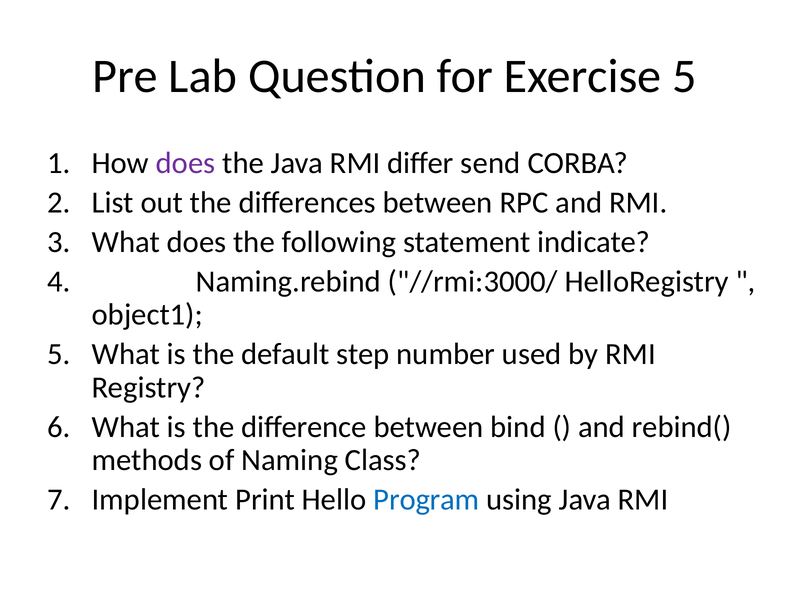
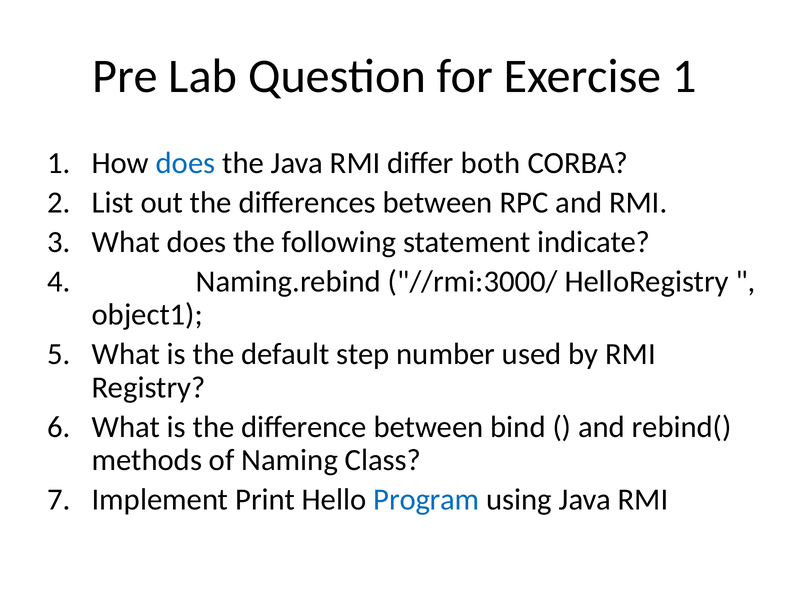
Exercise 5: 5 -> 1 (685, 76)
does colour: purple -> blue (186, 163)
send: send -> both (491, 163)
